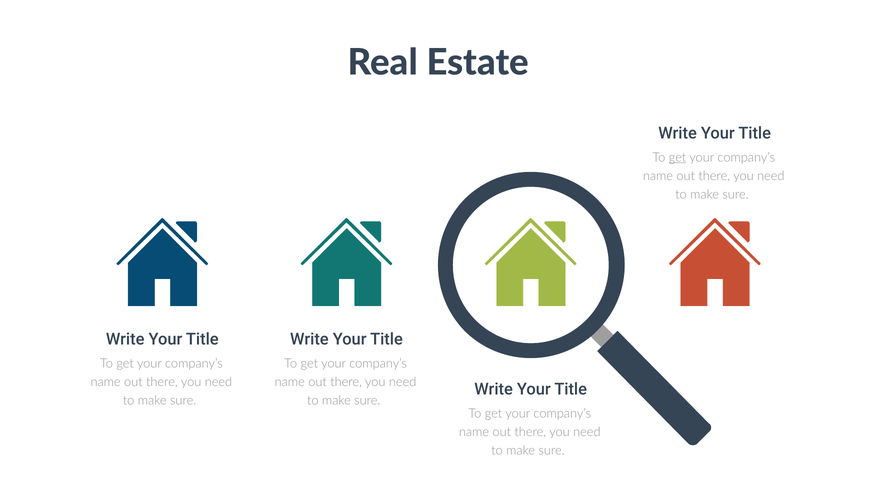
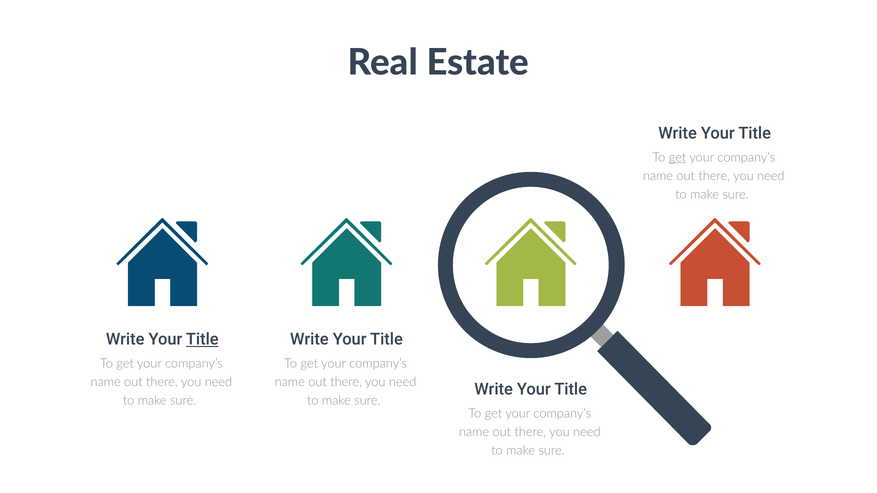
Title underline: none -> present (202, 340)
